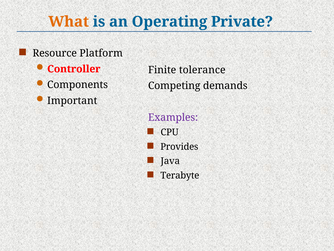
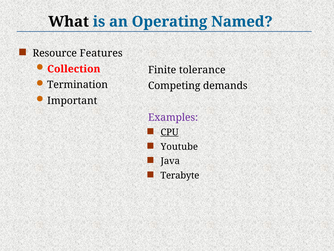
What colour: orange -> black (69, 22)
Private: Private -> Named (242, 22)
Platform: Platform -> Features (101, 53)
Controller: Controller -> Collection (74, 69)
Components: Components -> Termination (78, 85)
CPU underline: none -> present (170, 132)
Provides: Provides -> Youtube (179, 146)
